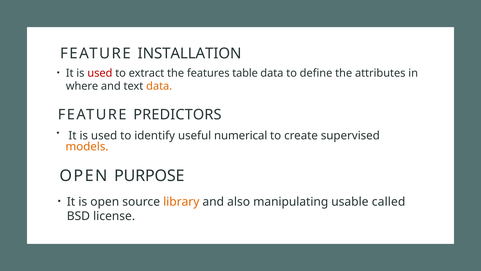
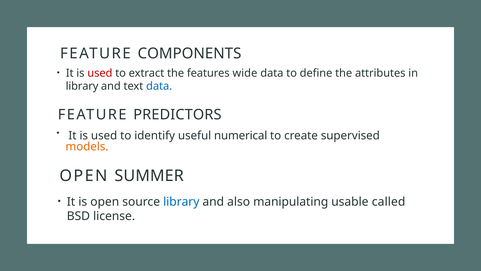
INSTALLATION: INSTALLATION -> COMPONENTS (189, 54)
table: table -> wide (245, 73)
where: where -> library (82, 86)
data colour: orange -> blue (159, 86)
PURPOSE: PURPOSE -> SUMMER (149, 175)
library colour: orange -> blue (181, 202)
